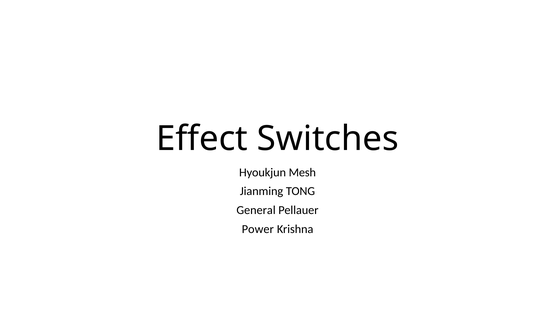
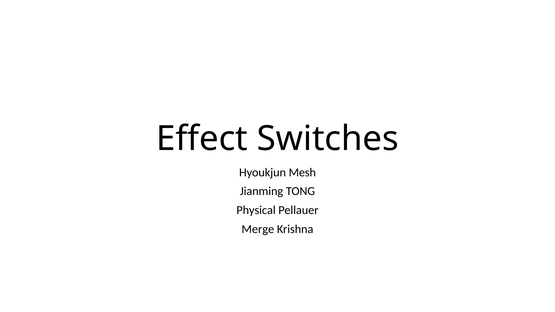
General: General -> Physical (256, 210)
Power: Power -> Merge (258, 229)
